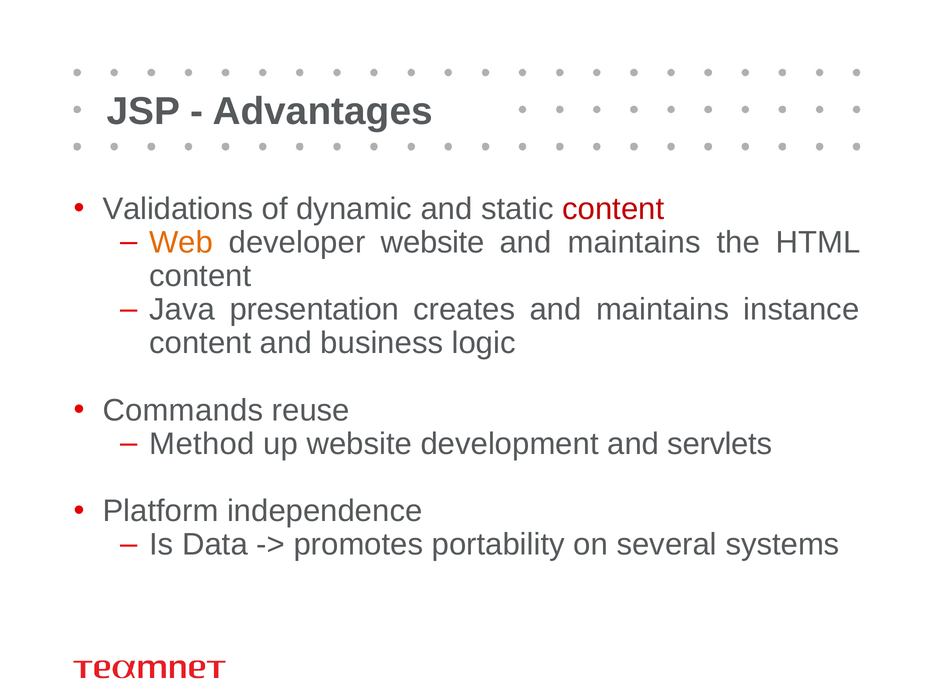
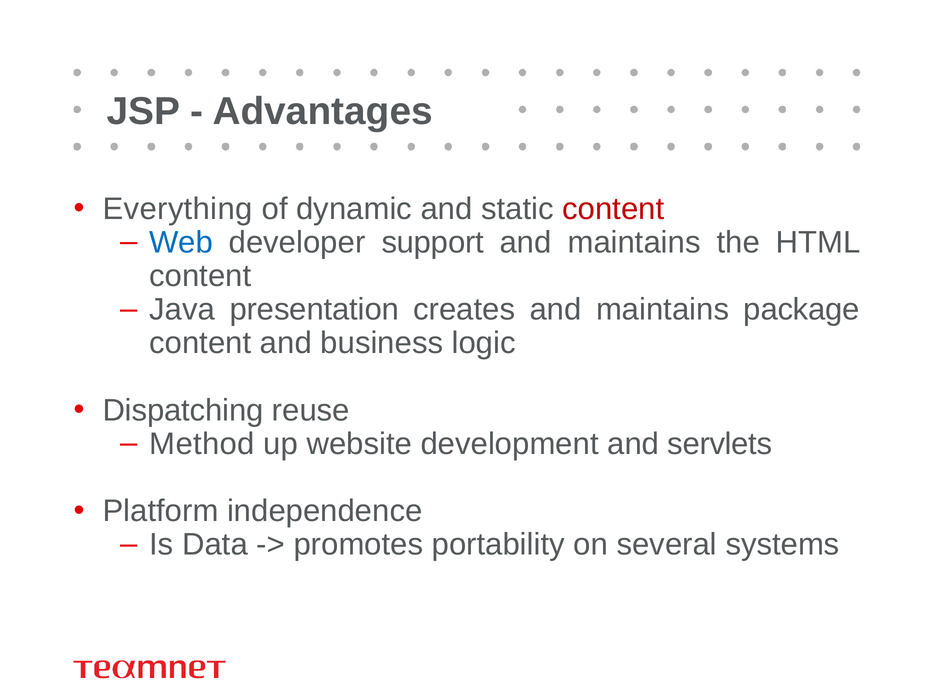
Validations: Validations -> Everything (178, 209)
Web colour: orange -> blue (181, 242)
developer website: website -> support (433, 242)
instance: instance -> package (802, 309)
Commands: Commands -> Dispatching (183, 410)
